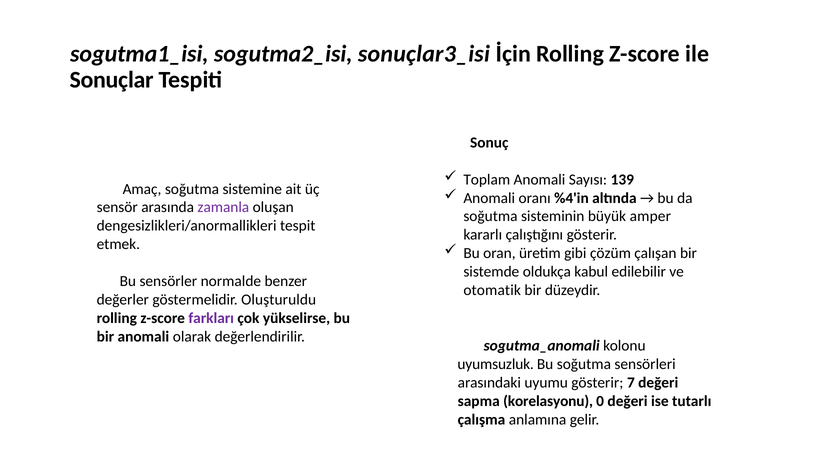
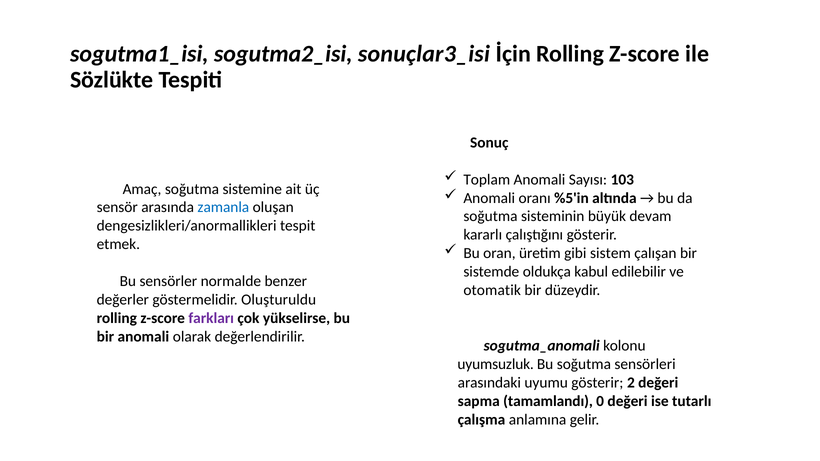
Sonuçlar: Sonuçlar -> Sözlükte (112, 80)
139: 139 -> 103 (622, 180)
%4'in: %4'in -> %5'in (571, 198)
zamanla colour: purple -> blue (223, 208)
amper: amper -> devam (650, 217)
çözüm: çözüm -> sistem (610, 253)
7: 7 -> 2 (631, 383)
korelasyonu: korelasyonu -> tamamlandı (548, 401)
